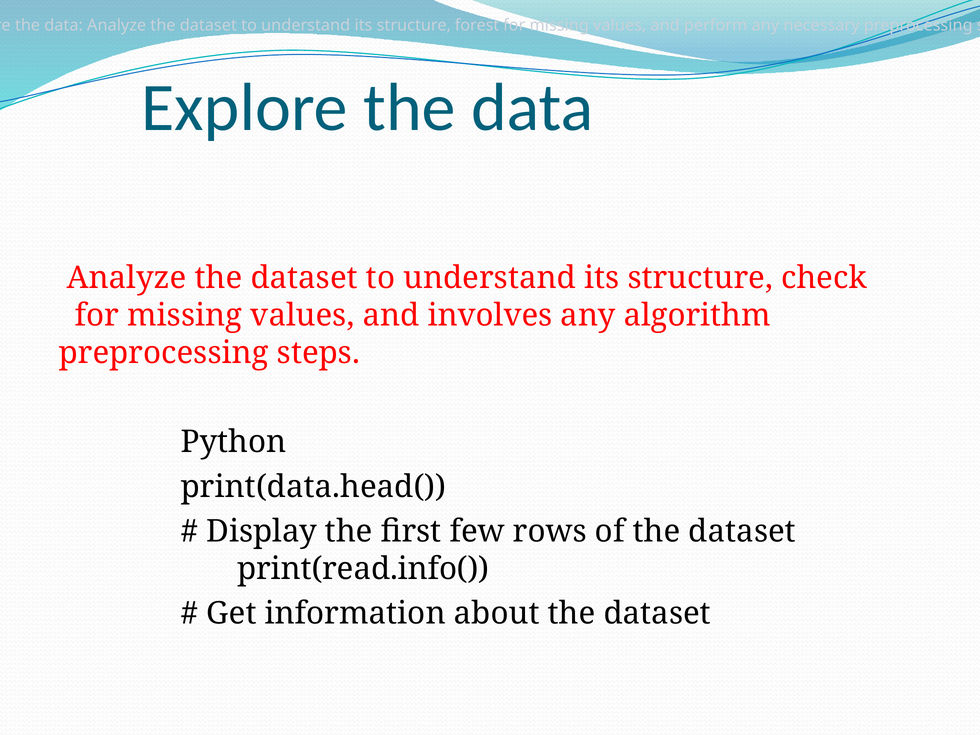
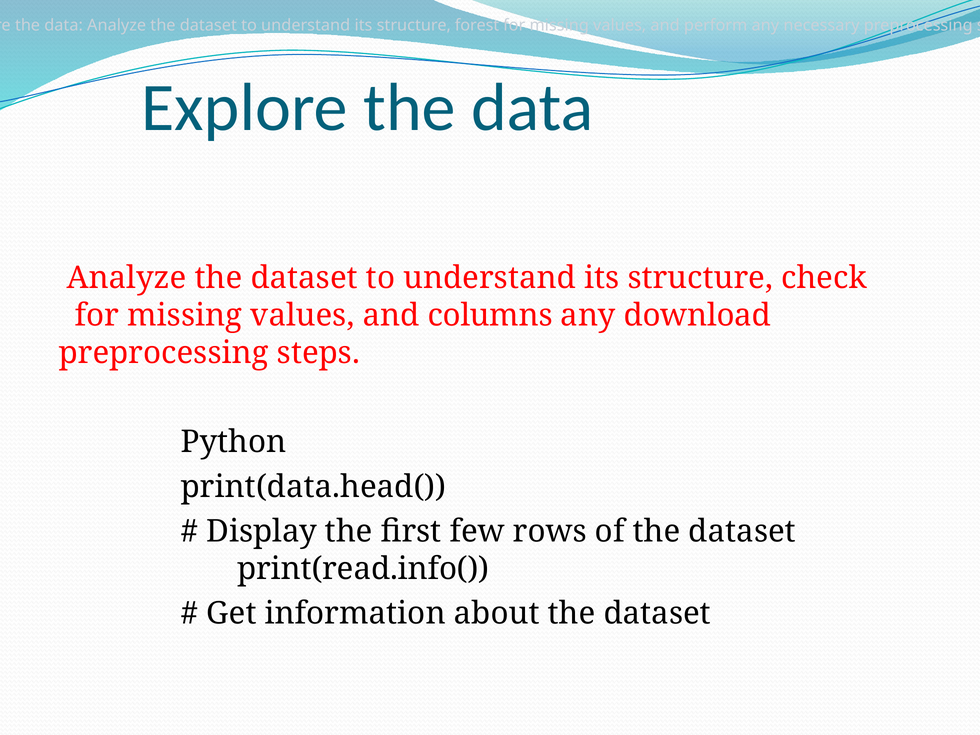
involves: involves -> columns (490, 315)
algorithm: algorithm -> download (697, 315)
